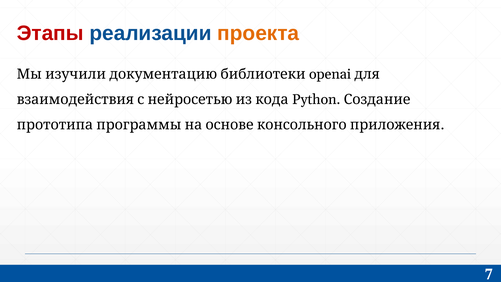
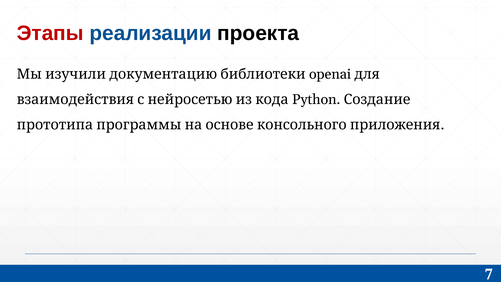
проекта colour: orange -> black (258, 33)
